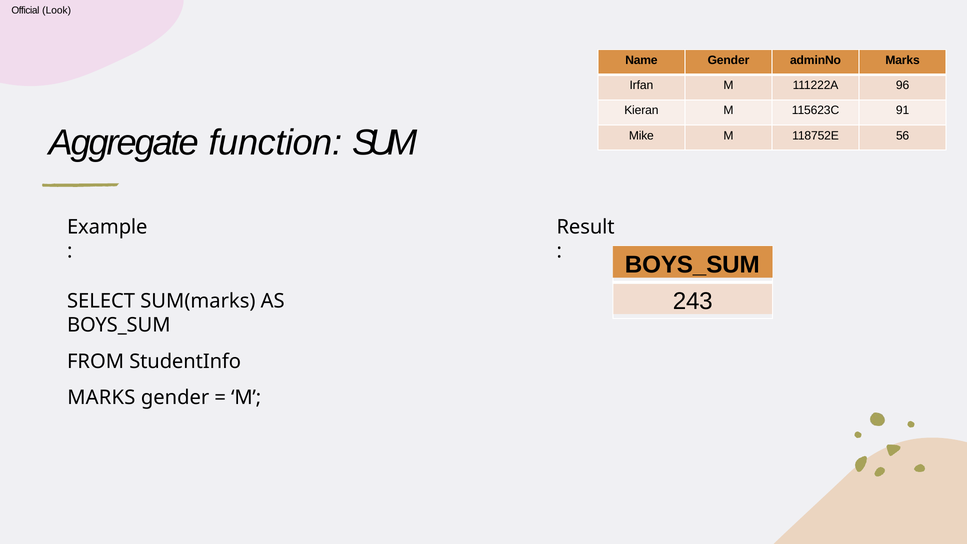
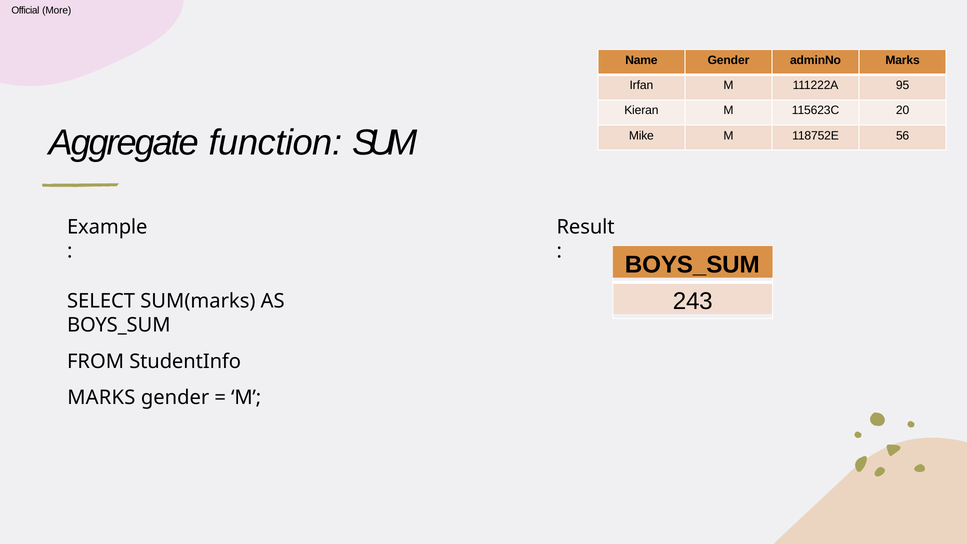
Look: Look -> More (57, 10)
96: 96 -> 95 (903, 85)
91: 91 -> 20 (903, 110)
